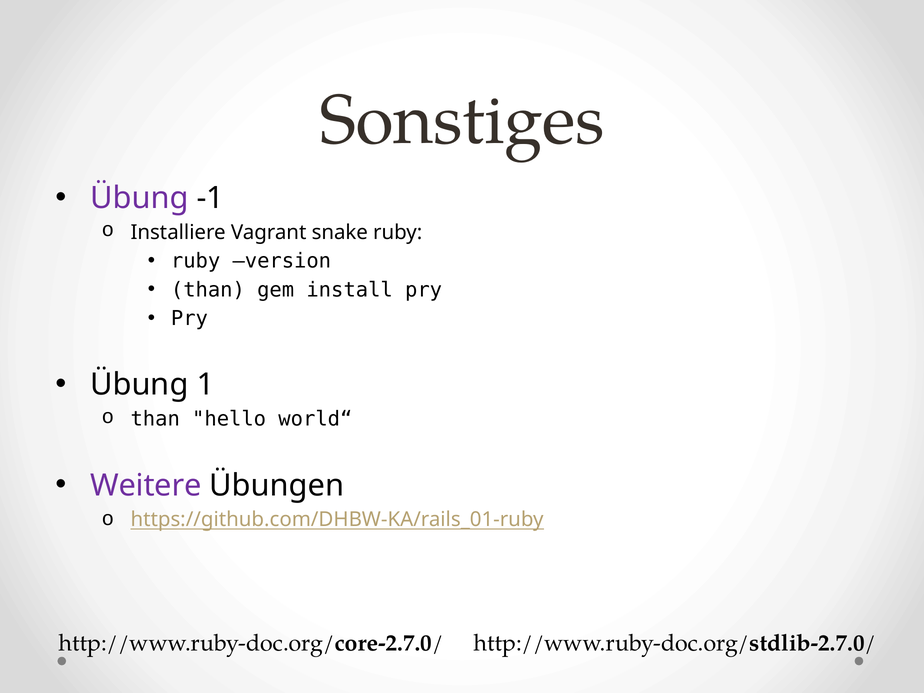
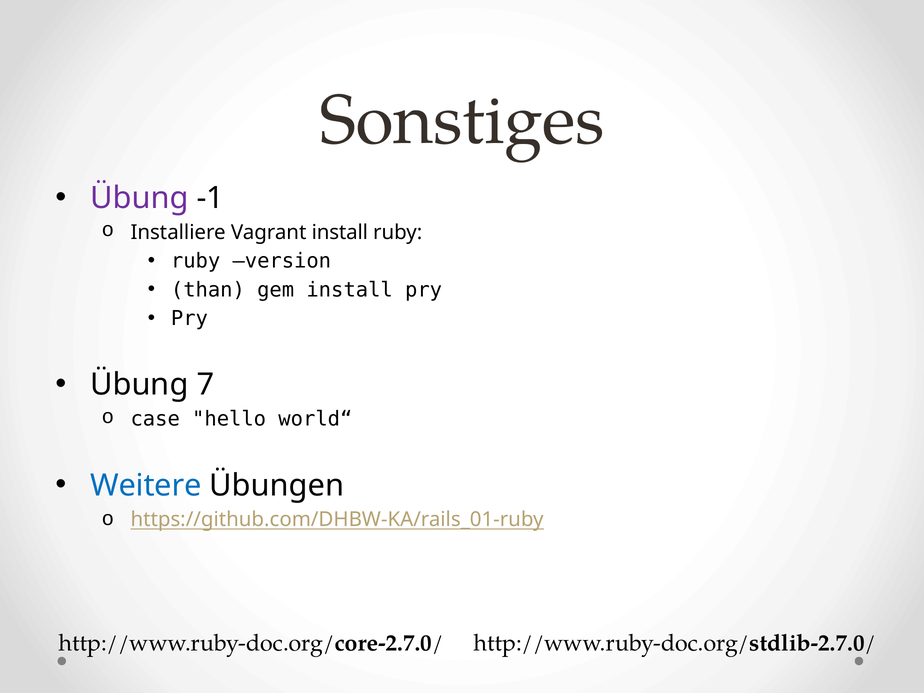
Vagrant snake: snake -> install (340, 232)
1: 1 -> 7 (205, 385)
than: than -> case (155, 419)
Weitere colour: purple -> blue (146, 485)
